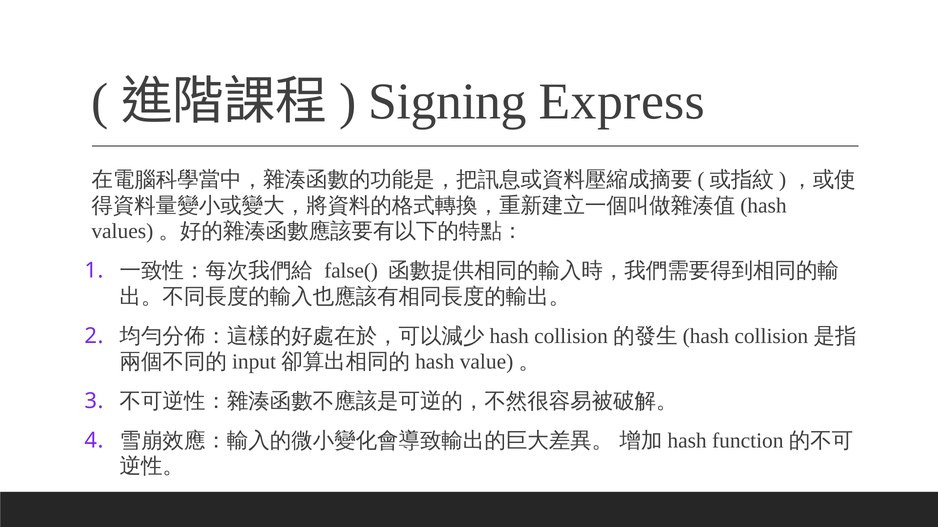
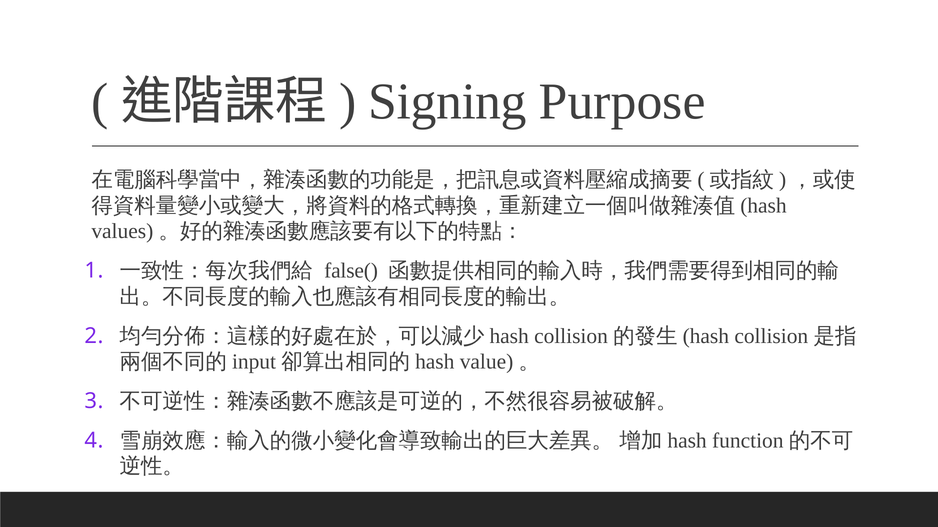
Express: Express -> Purpose (622, 102)
